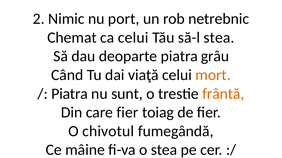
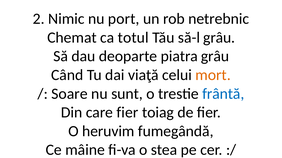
ca celui: celui -> totul (133, 38)
să-l stea: stea -> grâu (219, 38)
Piatra: Piatra -> Soare (69, 94)
frântă colour: orange -> blue (223, 94)
chivotul: chivotul -> heruvim (108, 132)
